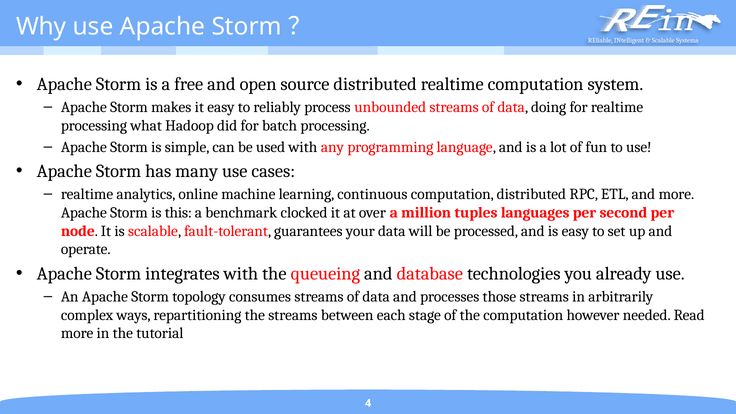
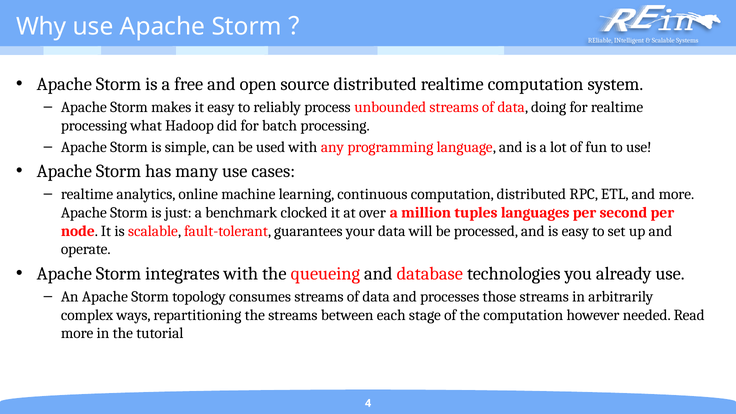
this: this -> just (178, 213)
